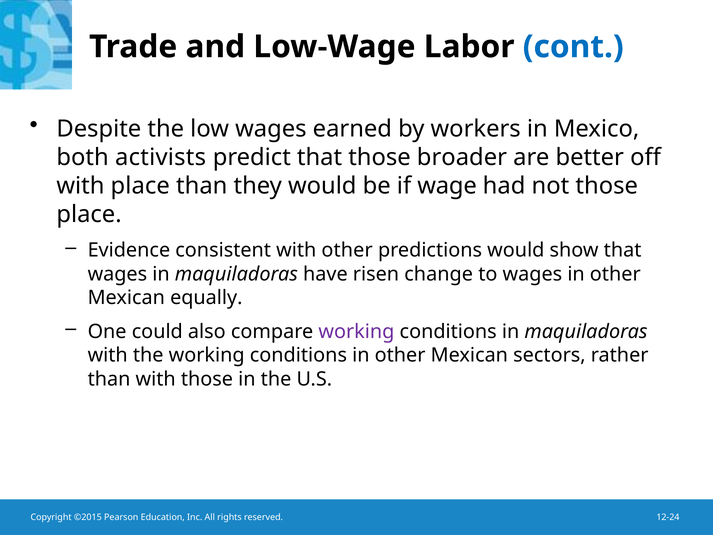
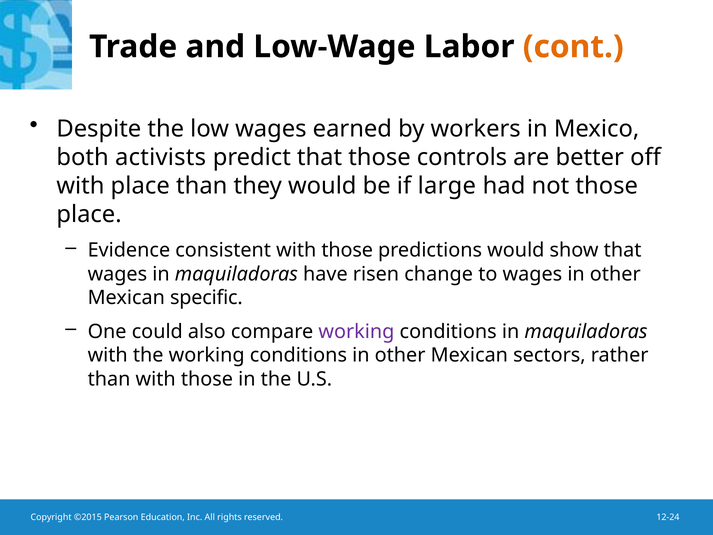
cont colour: blue -> orange (573, 47)
broader: broader -> controls (462, 157)
wage: wage -> large (447, 186)
consistent with other: other -> those (347, 250)
equally: equally -> specific (206, 298)
